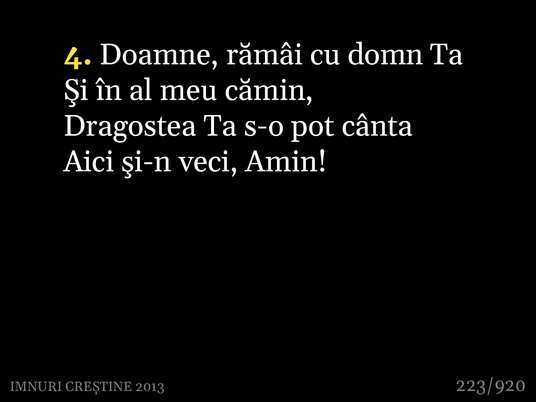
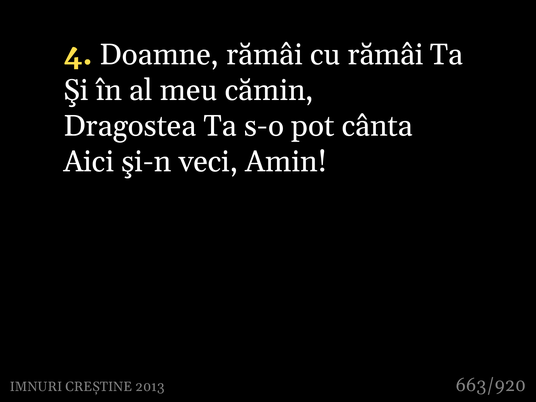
cu domn: domn -> rămâi (385, 55)
223/920: 223/920 -> 663/920 (491, 385)
